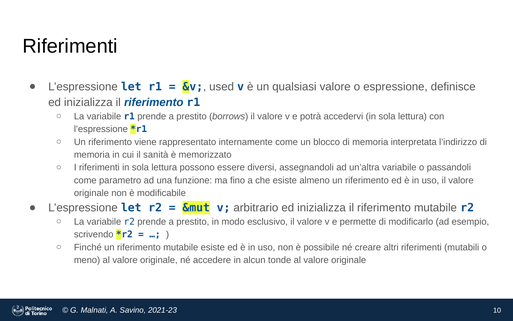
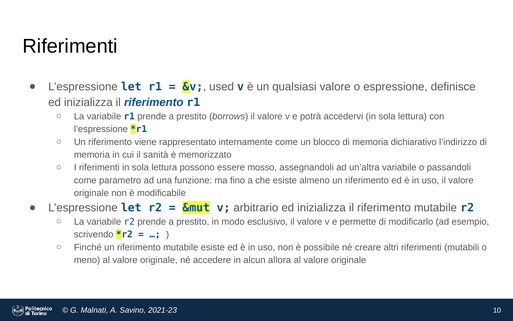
interpretata: interpretata -> dichiarativo (414, 142)
diversi: diversi -> mosso (262, 167)
tonde: tonde -> allora (280, 260)
